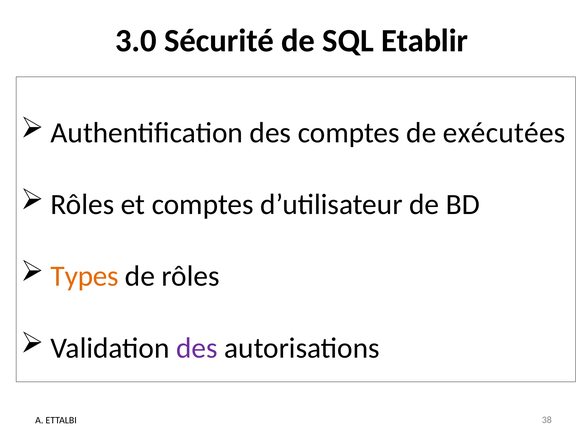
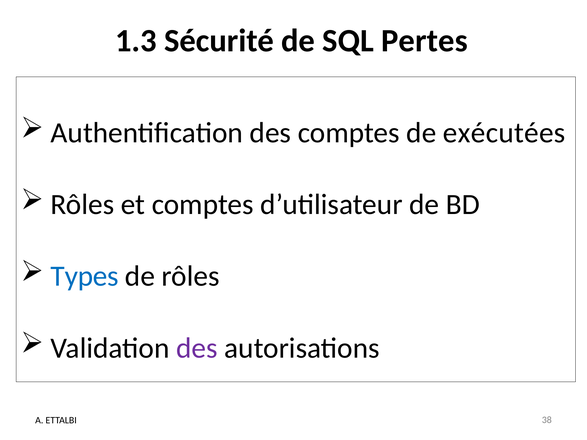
3.0: 3.0 -> 1.3 (136, 41)
Etablir: Etablir -> Pertes (424, 41)
Types colour: orange -> blue (85, 276)
